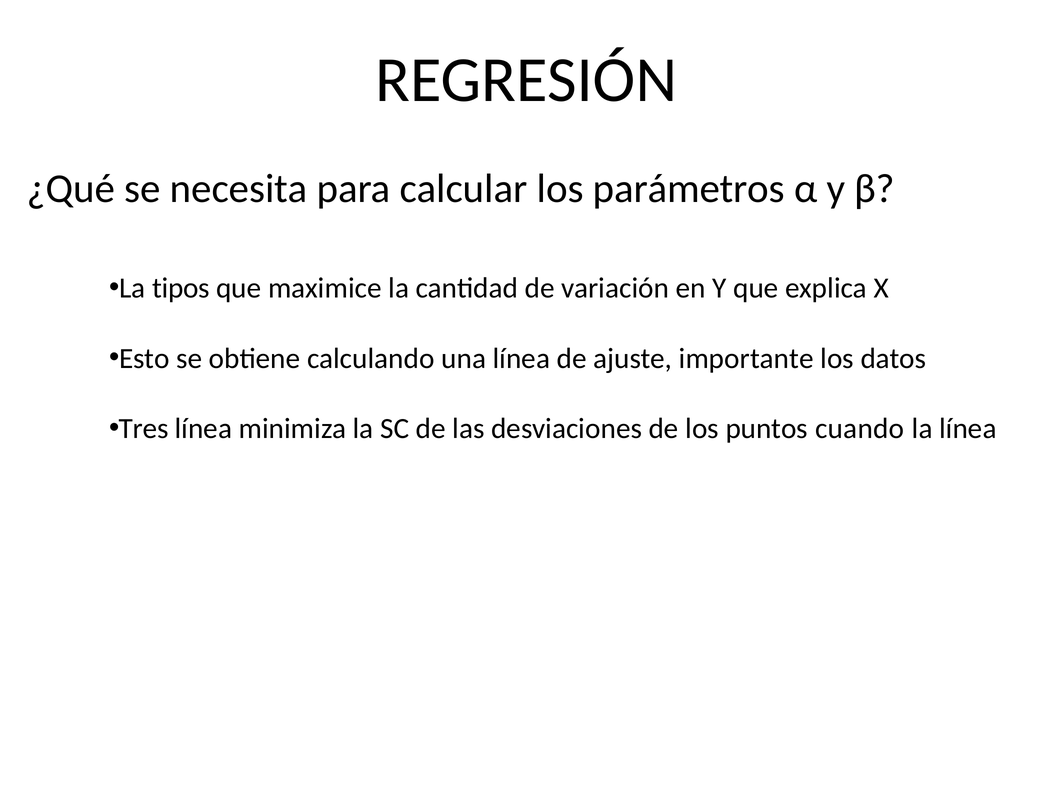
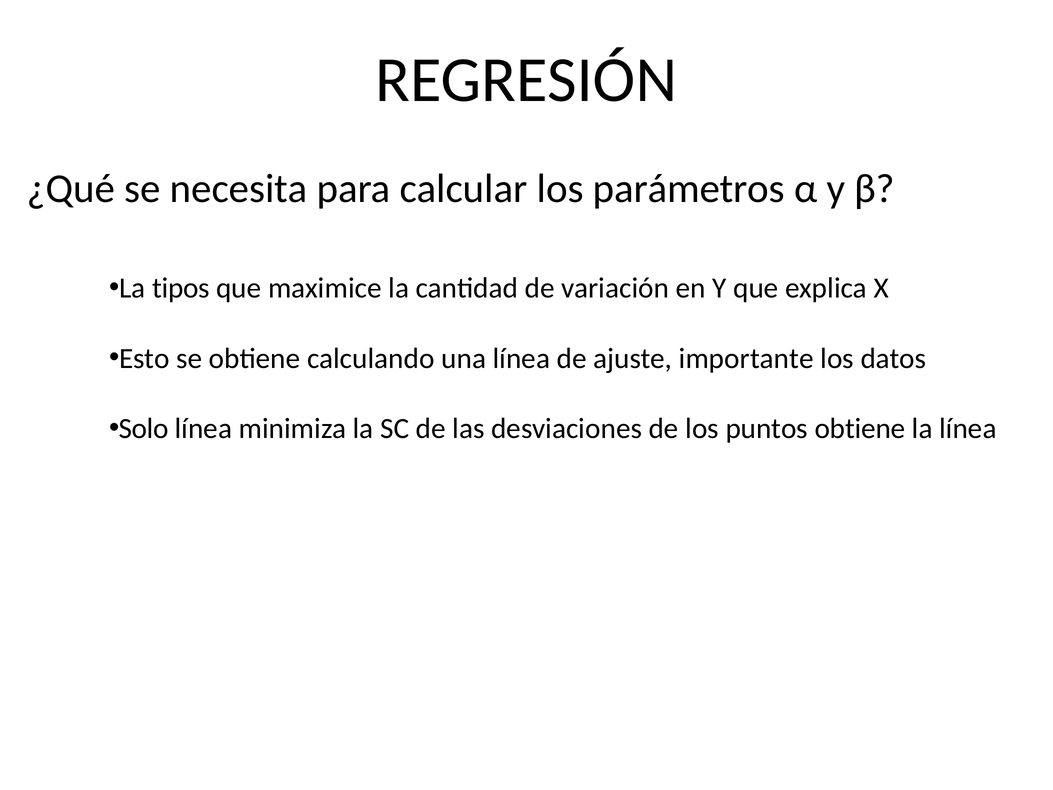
Tres: Tres -> Solo (144, 428)
puntos cuando: cuando -> obtiene (860, 428)
